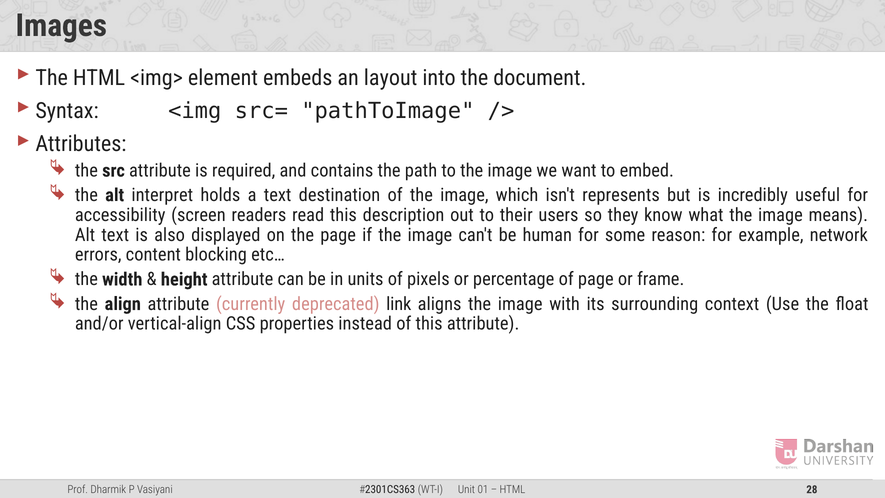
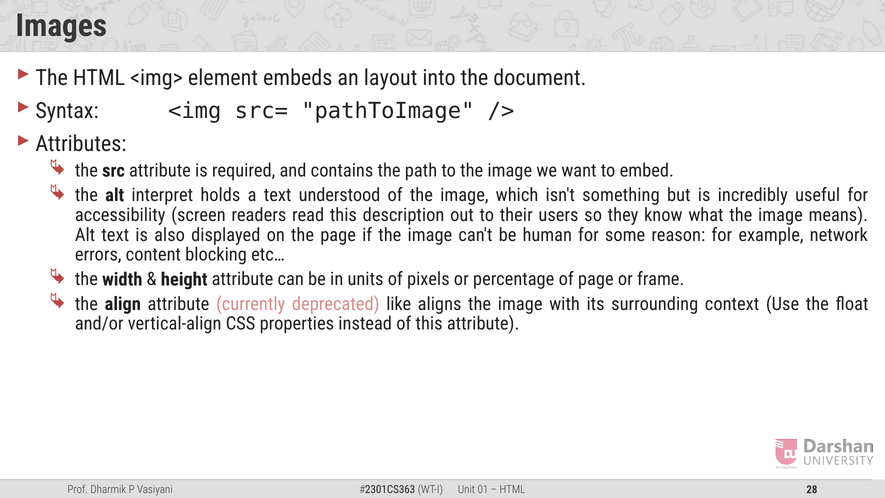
destination: destination -> understood (340, 195)
represents: represents -> something (621, 195)
link: link -> like (399, 304)
